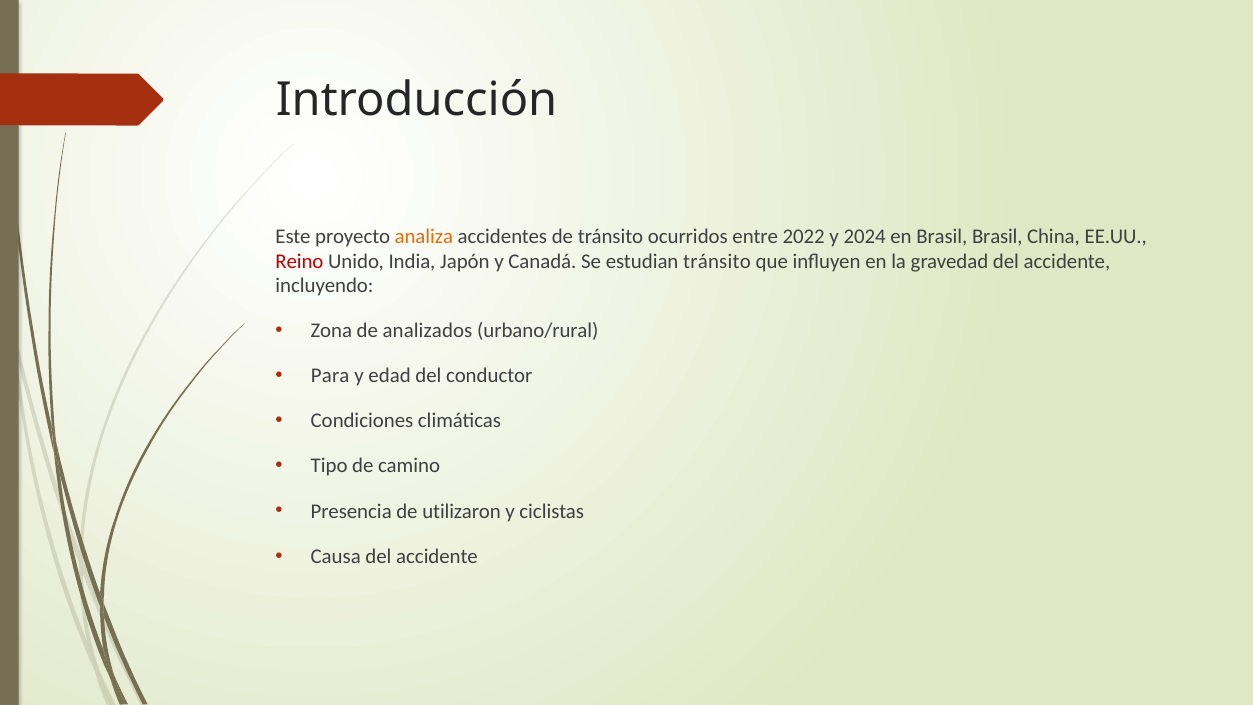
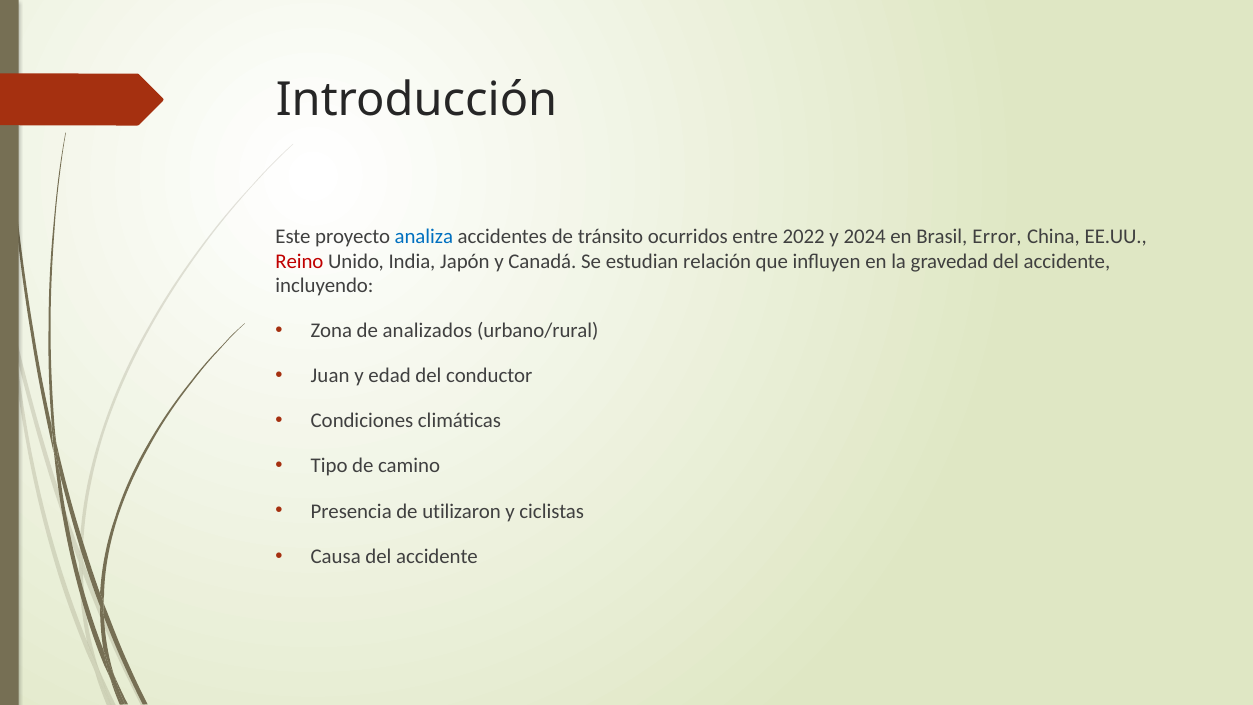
analiza colour: orange -> blue (424, 237)
Brasil Brasil: Brasil -> Error (997, 237)
estudian tránsito: tránsito -> relación (717, 261)
Para: Para -> Juan (330, 376)
